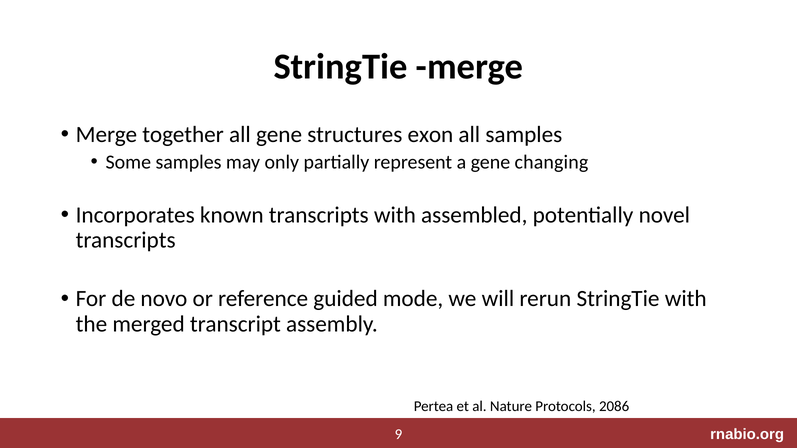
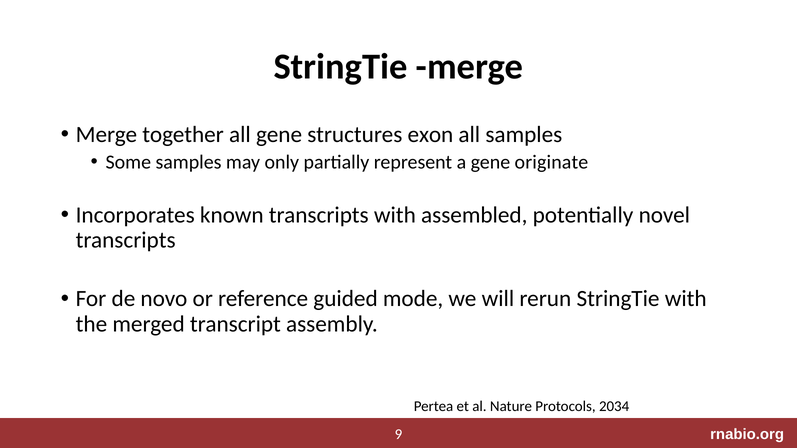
changing: changing -> originate (551, 162)
2086: 2086 -> 2034 (614, 407)
